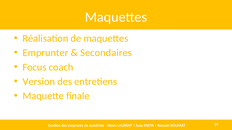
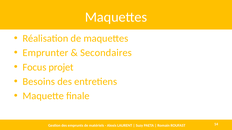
coach: coach -> projet (61, 67)
Version: Version -> Besoins (39, 82)
